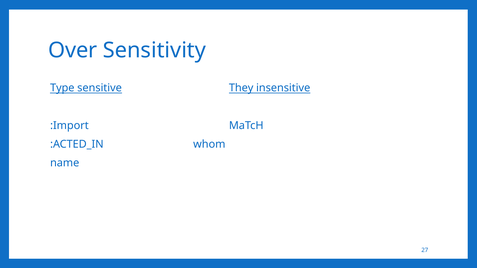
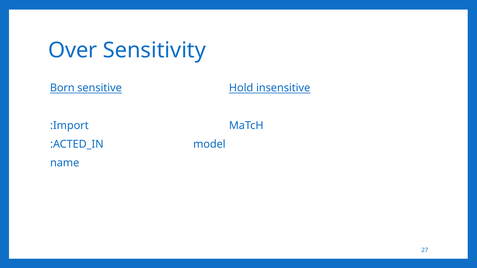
Type: Type -> Born (62, 88)
They: They -> Hold (241, 88)
whom: whom -> model (209, 144)
